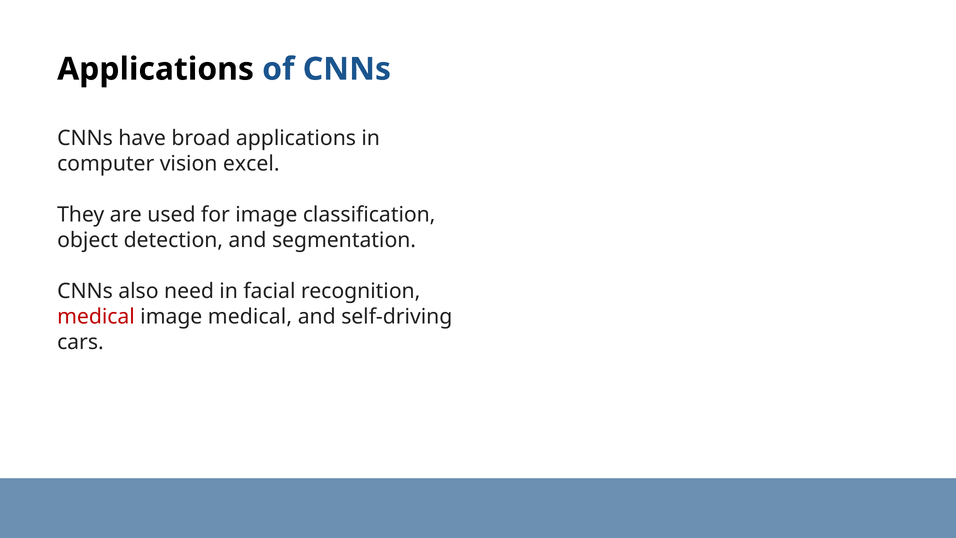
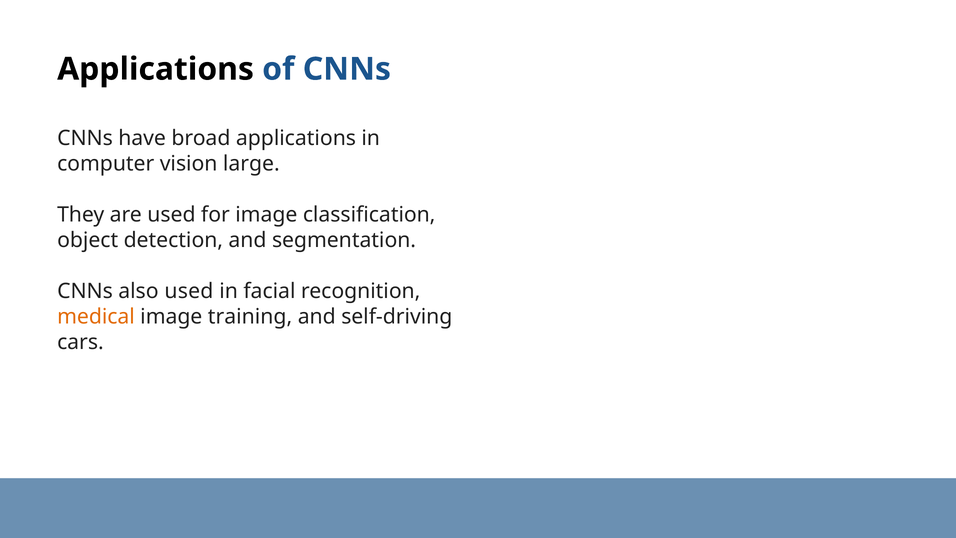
excel: excel -> large (251, 164)
also need: need -> used (189, 291)
medical colour: red -> orange (96, 317)
image medical: medical -> training (250, 317)
